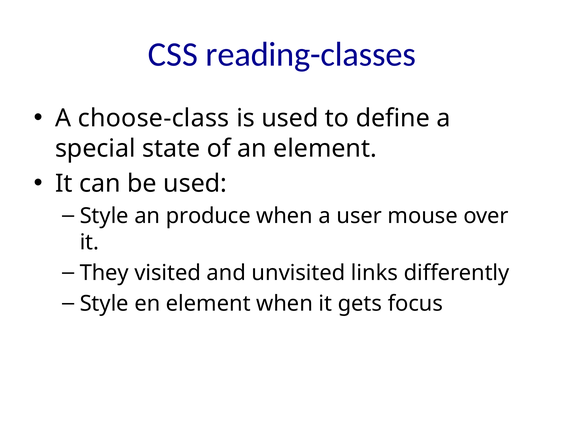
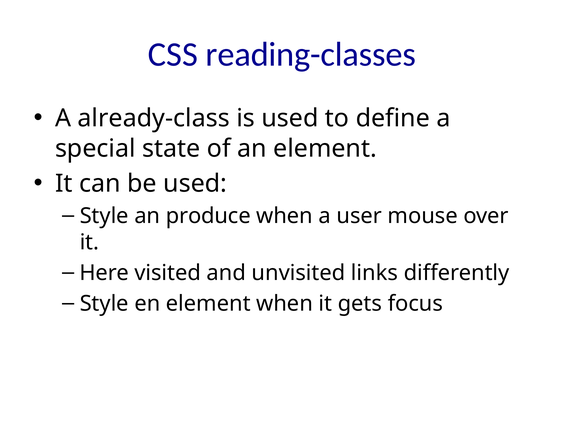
choose-class: choose-class -> already-class (154, 118)
They: They -> Here (104, 273)
